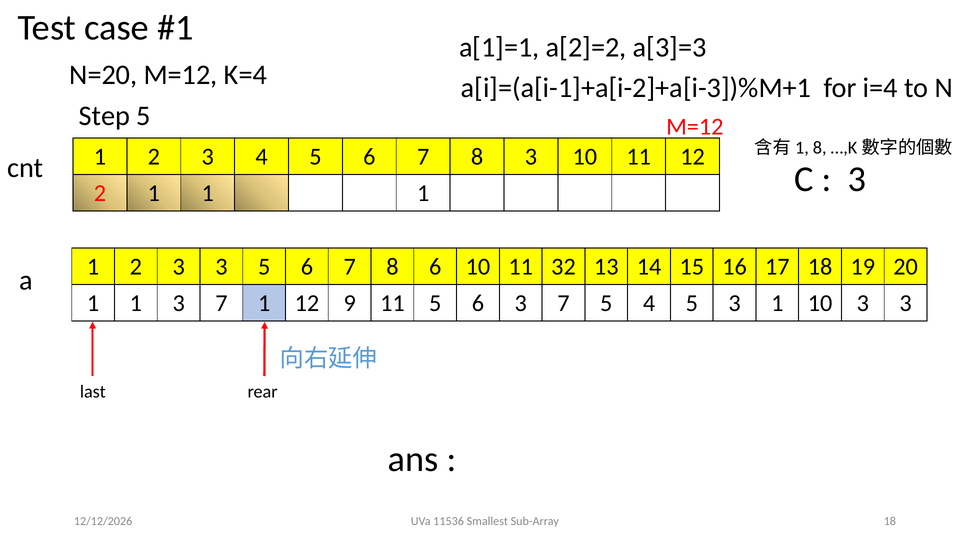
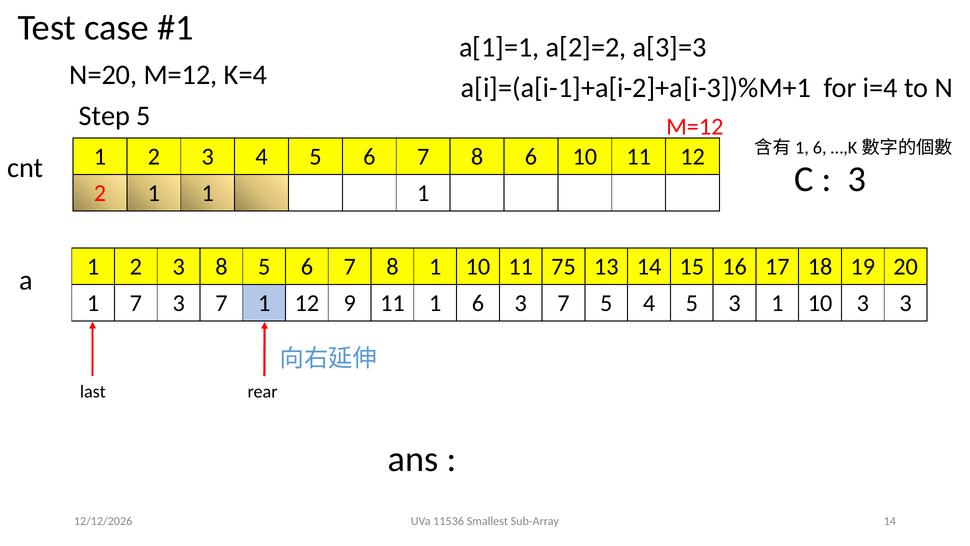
8: 8 -> 6 (820, 148)
8 3: 3 -> 6 (531, 157)
2 3 3: 3 -> 8 (221, 266)
8 6: 6 -> 1 (435, 266)
32: 32 -> 75 (564, 266)
1: 1 -> 7 (136, 303)
11 5: 5 -> 1 (435, 303)
Sub-Array 18: 18 -> 14 (890, 521)
